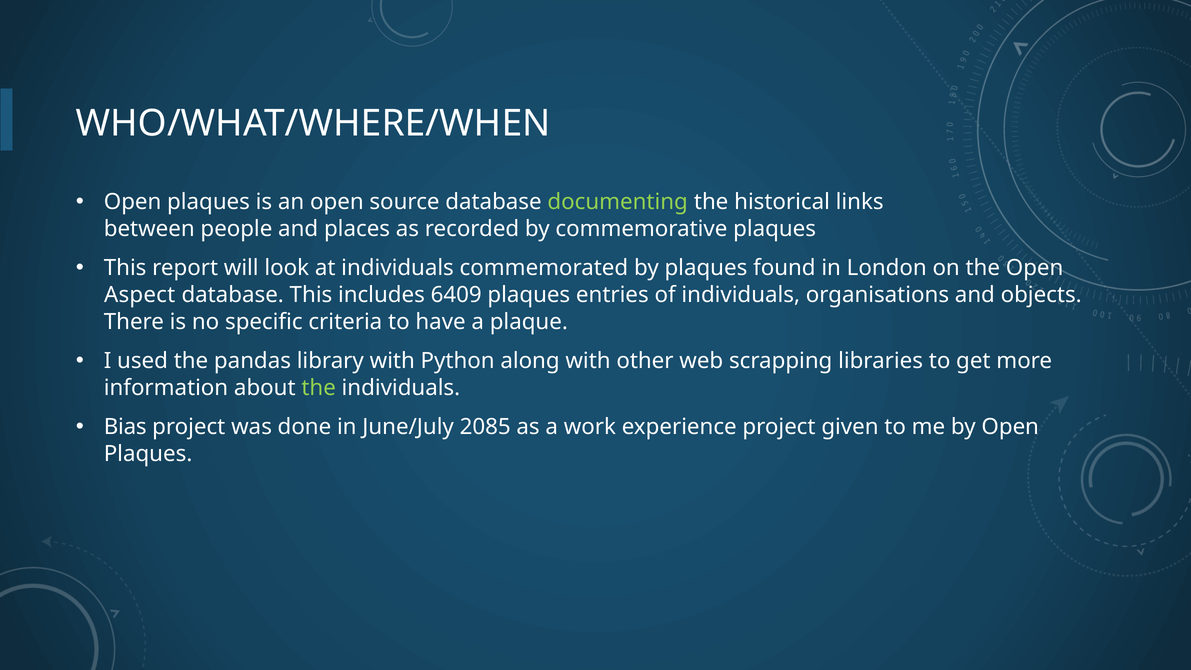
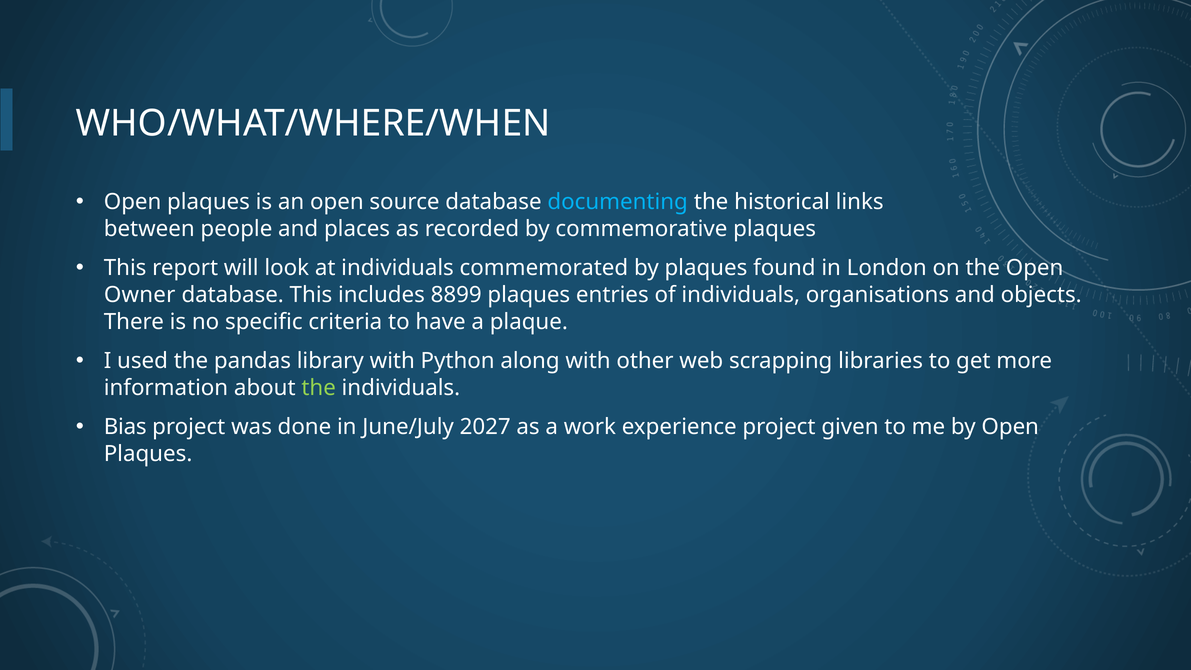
documenting colour: light green -> light blue (618, 202)
Aspect: Aspect -> Owner (140, 295)
6409: 6409 -> 8899 (456, 295)
2085: 2085 -> 2027 (485, 427)
